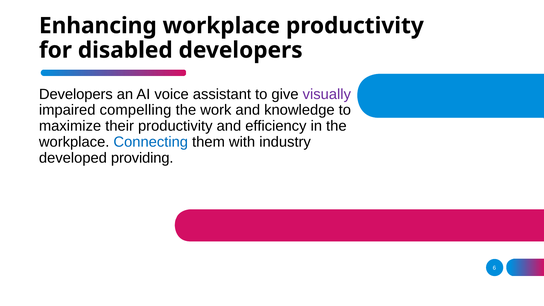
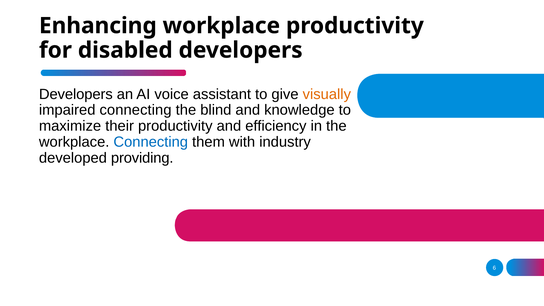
visually colour: purple -> orange (327, 94)
impaired compelling: compelling -> connecting (136, 110)
work: work -> blind (216, 110)
